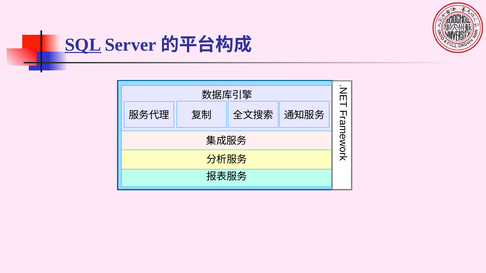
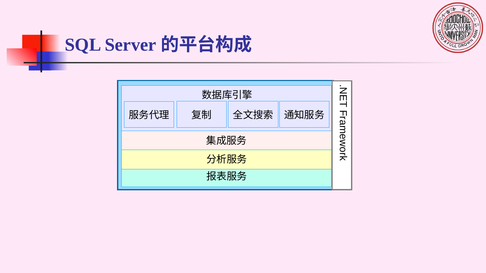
SQL underline: present -> none (83, 45)
